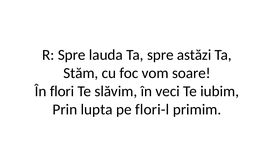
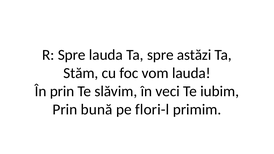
vom soare: soare -> lauda (191, 73)
În flori: flori -> prin (62, 91)
lupta: lupta -> bună (97, 110)
